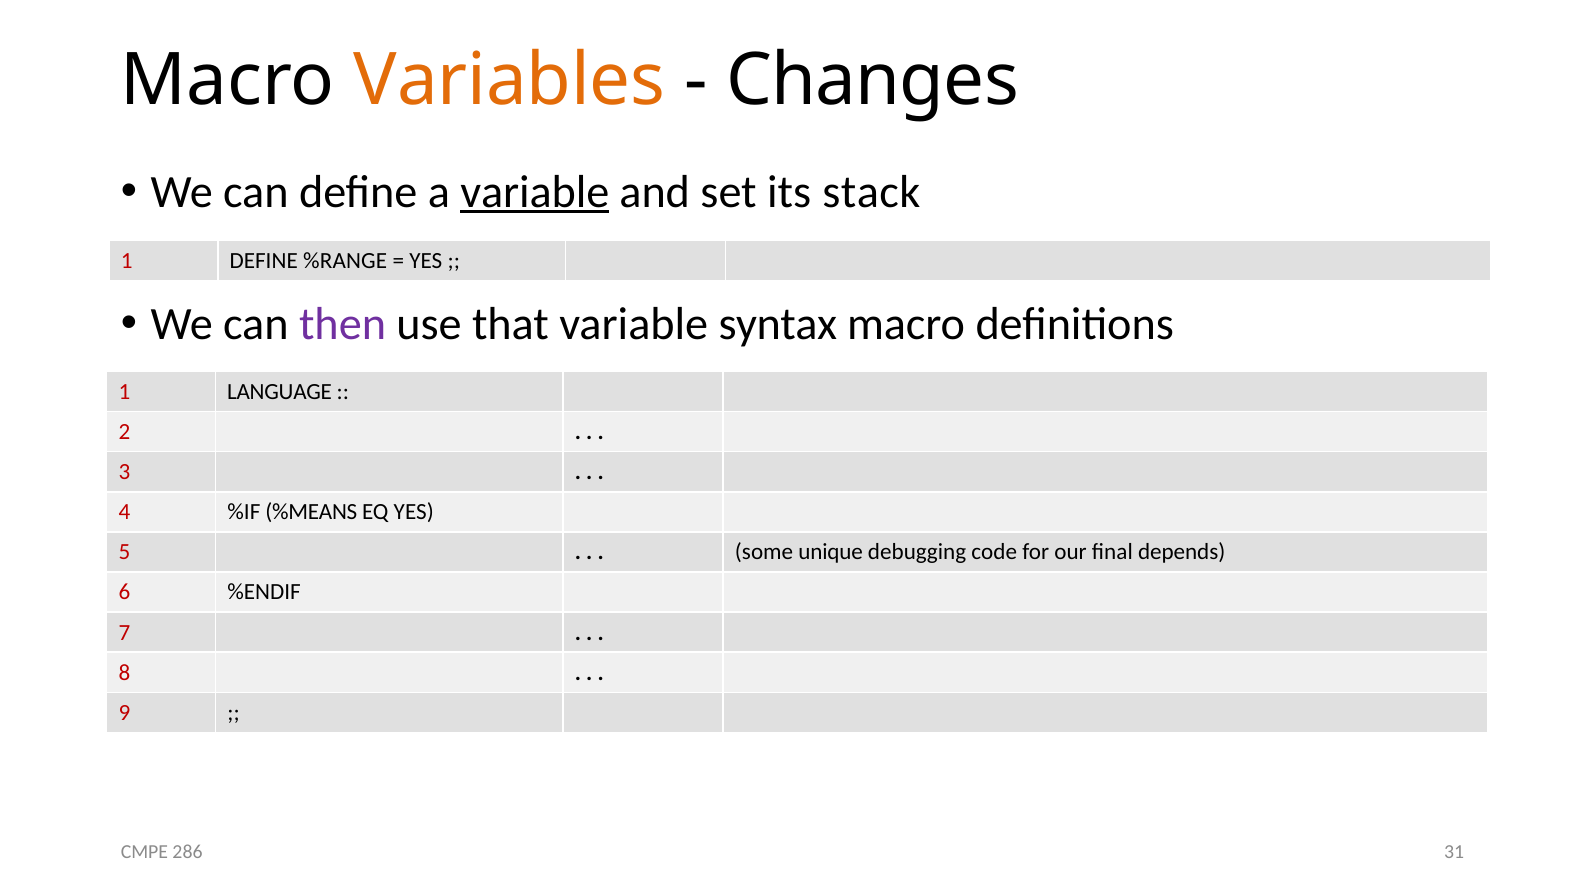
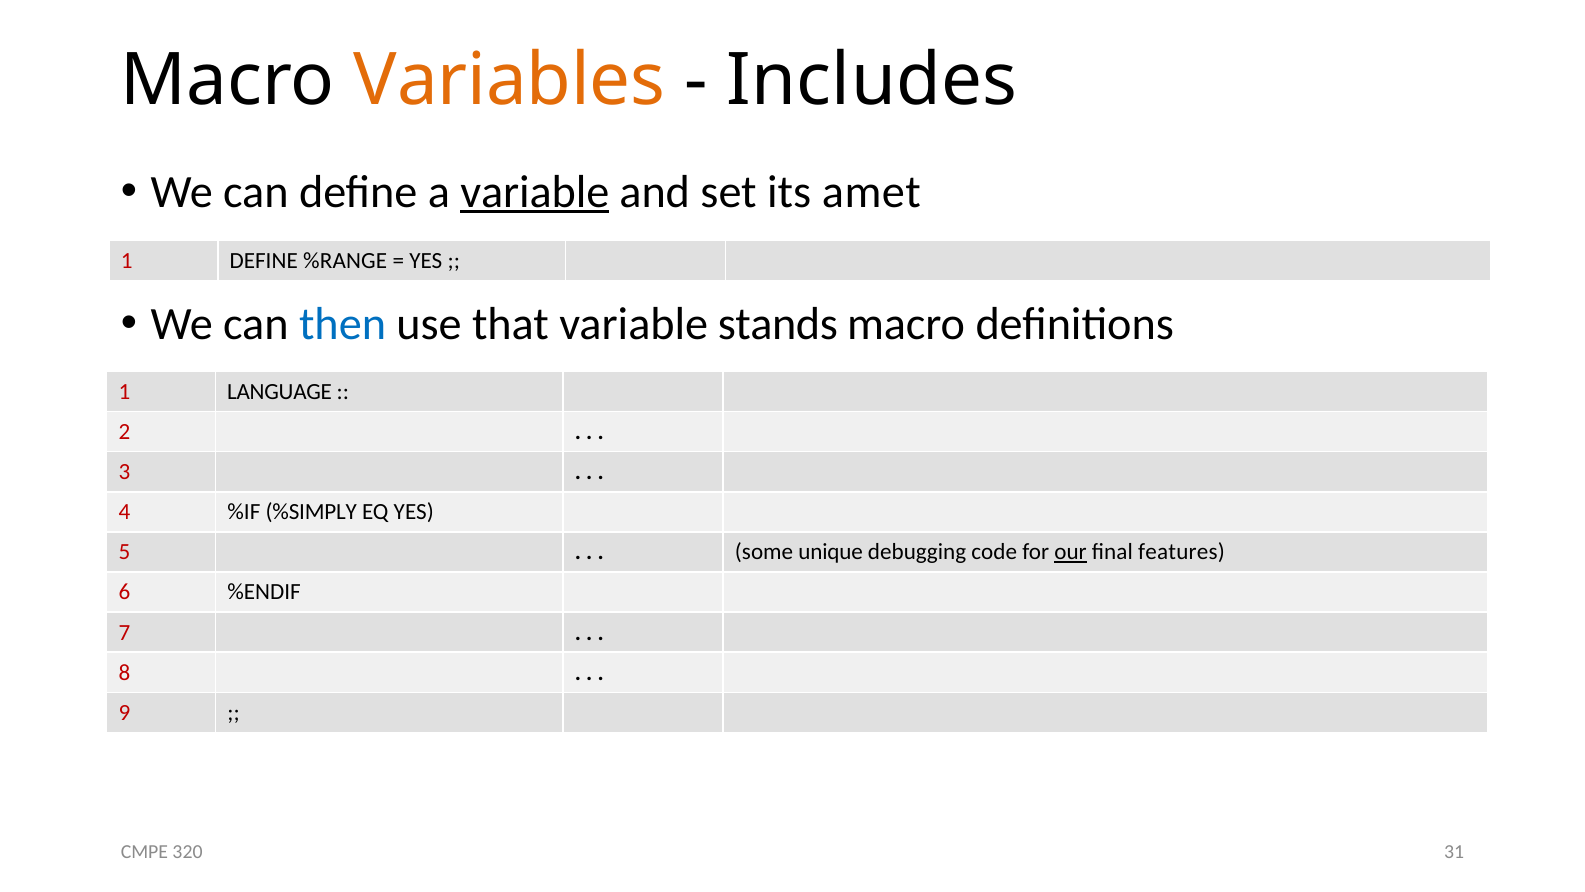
Changes: Changes -> Includes (872, 80)
stack: stack -> amet (871, 192)
then colour: purple -> blue (343, 324)
syntax: syntax -> stands (778, 324)
%MEANS: %MEANS -> %SIMPLY (311, 512)
our underline: none -> present (1071, 552)
depends: depends -> features (1182, 552)
286: 286 -> 320 (188, 851)
